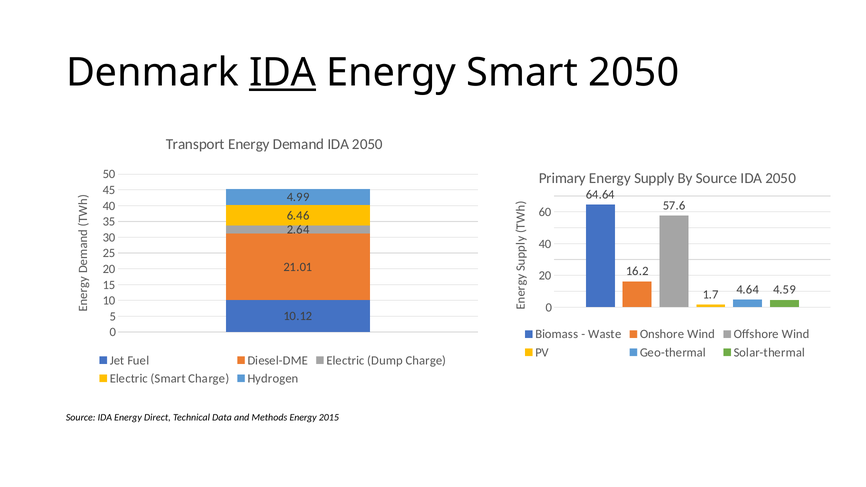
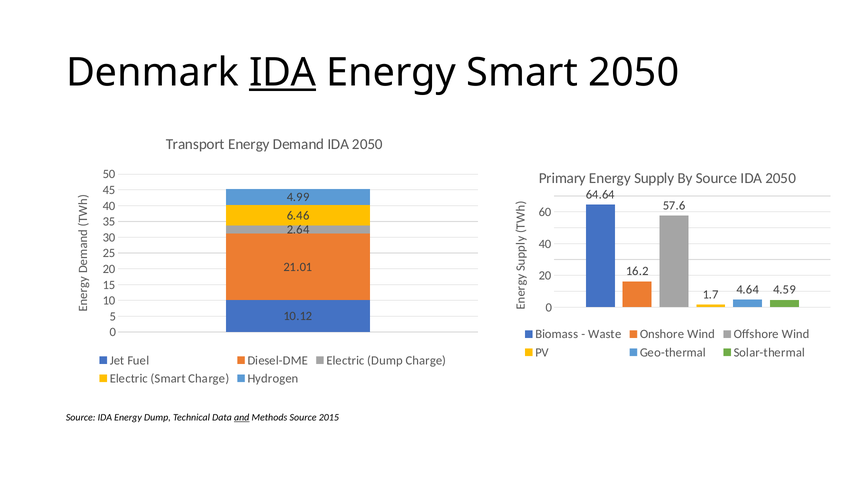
Energy Direct: Direct -> Dump (157, 418)
and underline: none -> present (242, 418)
Methods Energy: Energy -> Source (303, 418)
